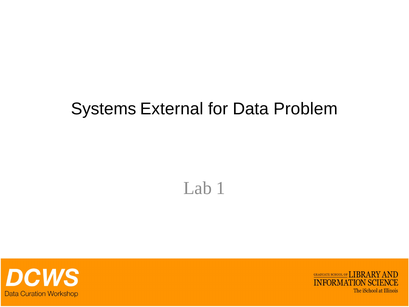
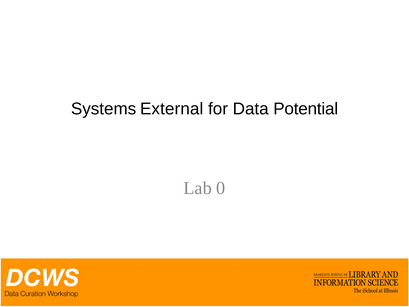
Problem: Problem -> Potential (306, 109)
1: 1 -> 0 (221, 188)
